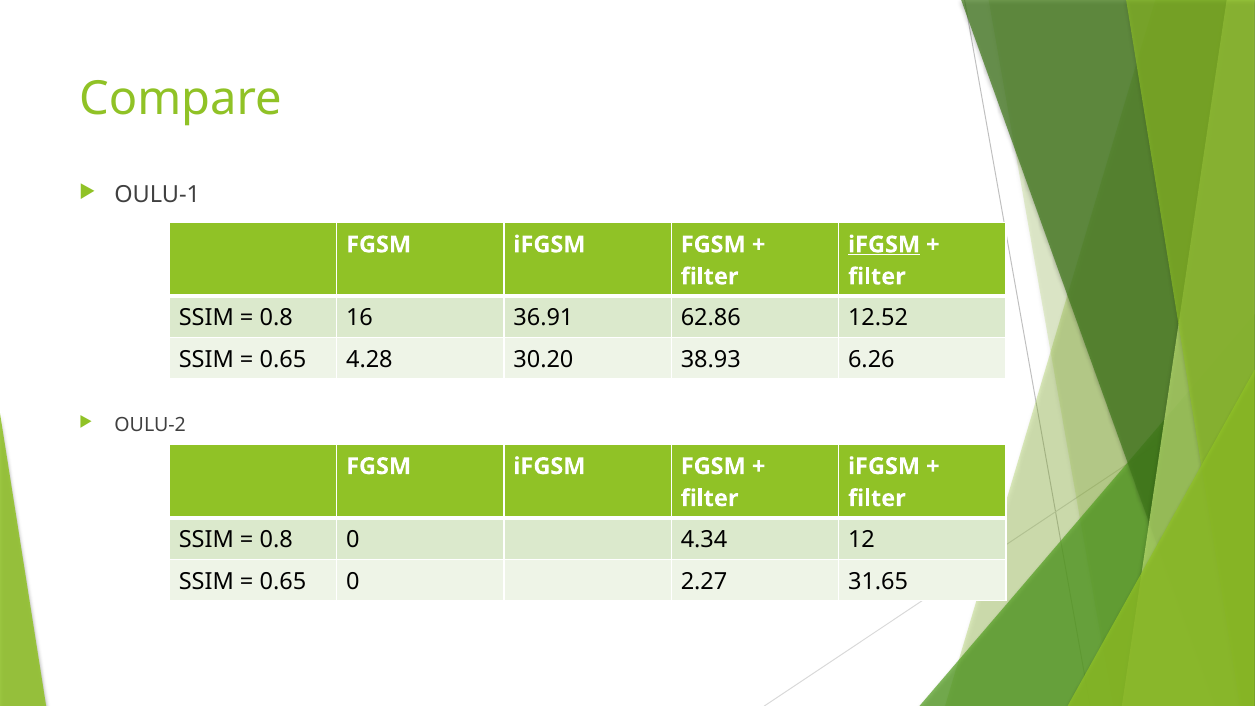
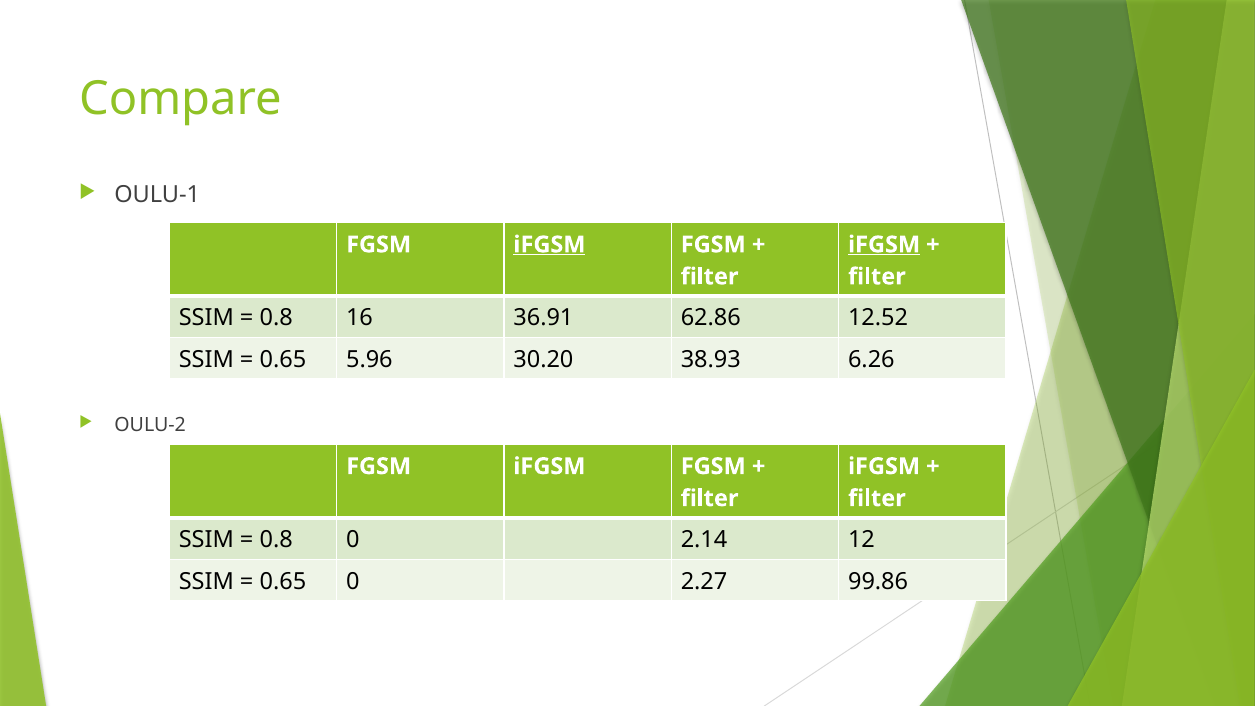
iFGSM underline: none -> present (549, 245)
4.28: 4.28 -> 5.96 (369, 360)
4.34: 4.34 -> 2.14 (704, 540)
31.65: 31.65 -> 99.86 (878, 581)
